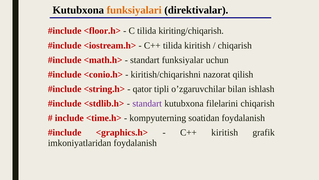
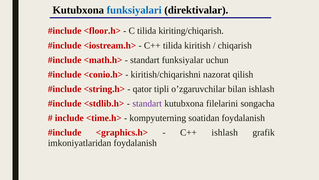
funksiyalari colour: orange -> blue (134, 10)
filelarini chiqarish: chiqarish -> songacha (258, 103)
C++ kiritish: kiritish -> ishlash (225, 132)
